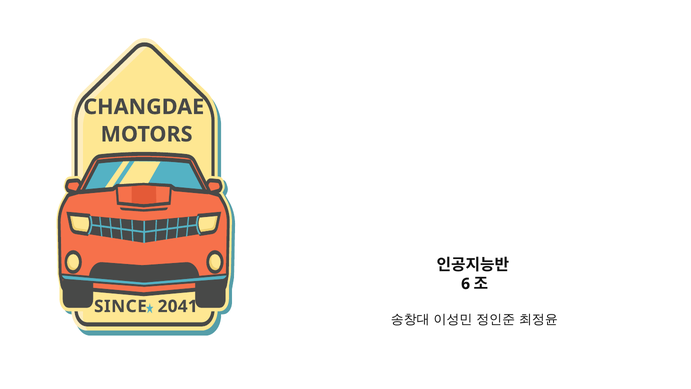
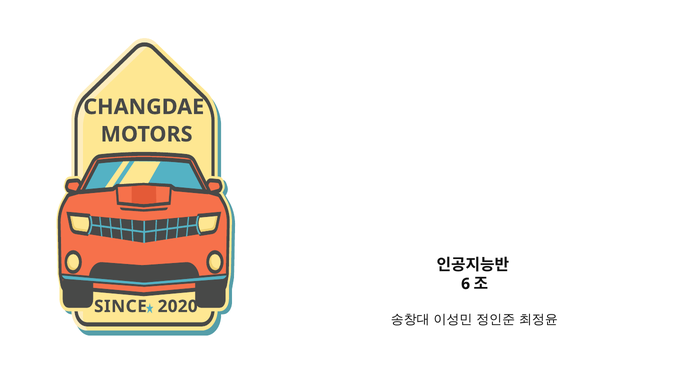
2041: 2041 -> 2020 (178, 306)
